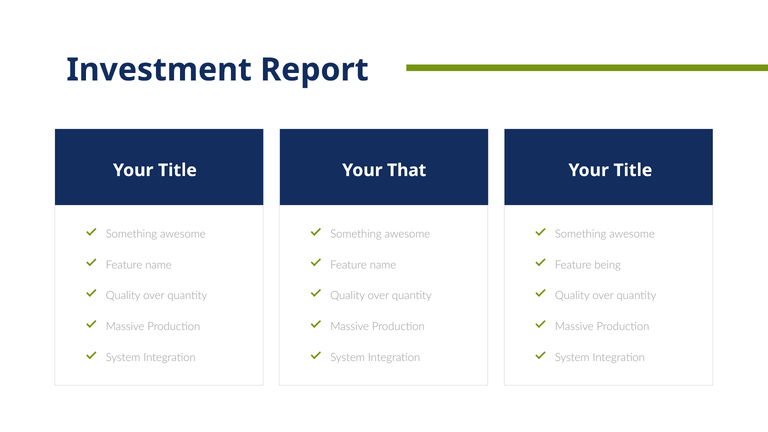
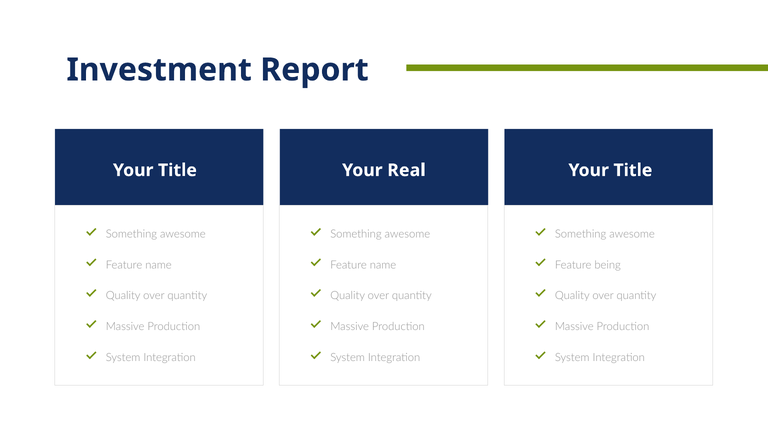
That: That -> Real (406, 170)
